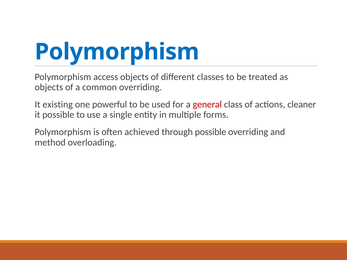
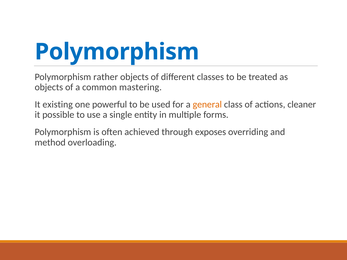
access: access -> rather (106, 77)
common overriding: overriding -> mastering (140, 87)
general colour: red -> orange (207, 104)
through possible: possible -> exposes (211, 132)
